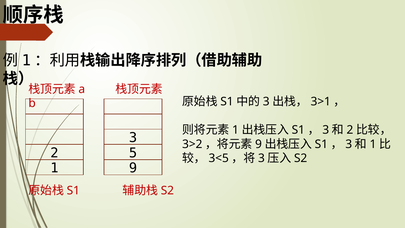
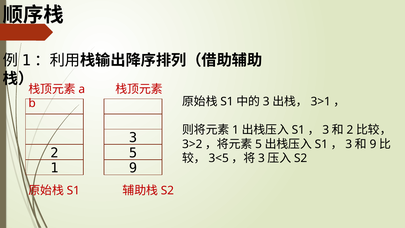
9: 9 -> 5 (259, 144)
1: 1 -> 9 (373, 144)
